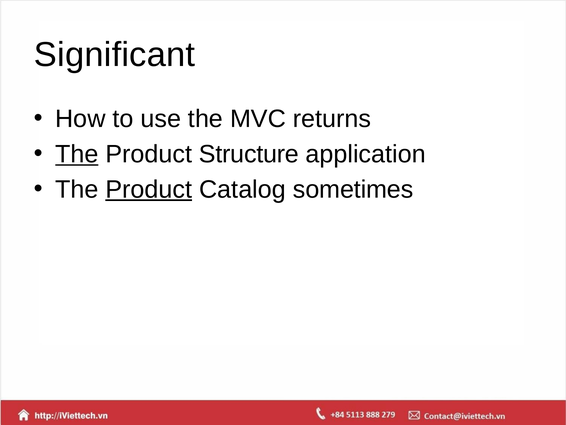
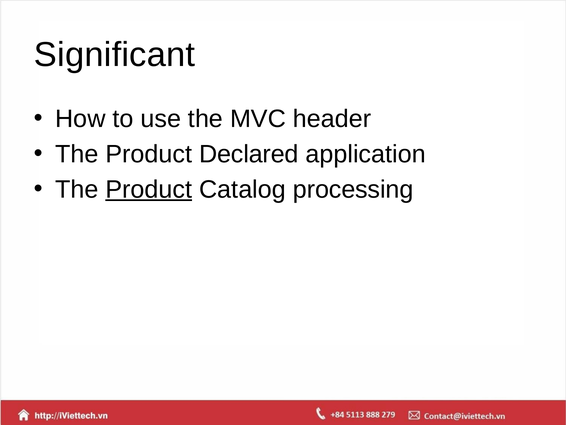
returns: returns -> header (332, 119)
The underline: present -> none (77, 154)
Structure: Structure -> Declared (249, 154)
sometimes: sometimes -> processing (353, 189)
